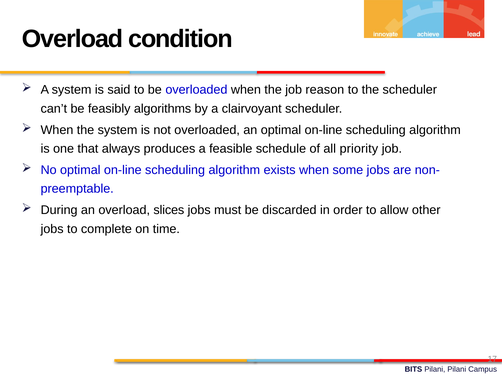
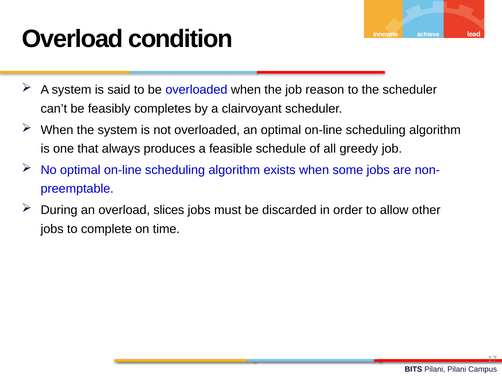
algorithms: algorithms -> completes (163, 109)
priority: priority -> greedy (359, 149)
